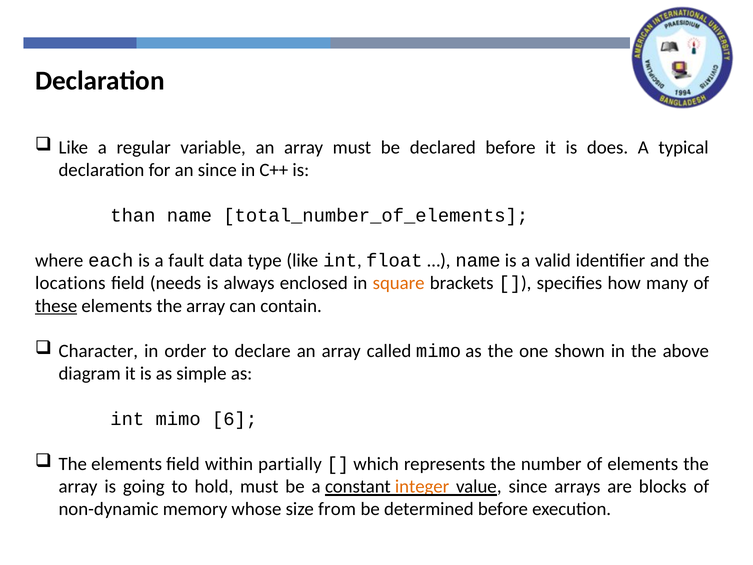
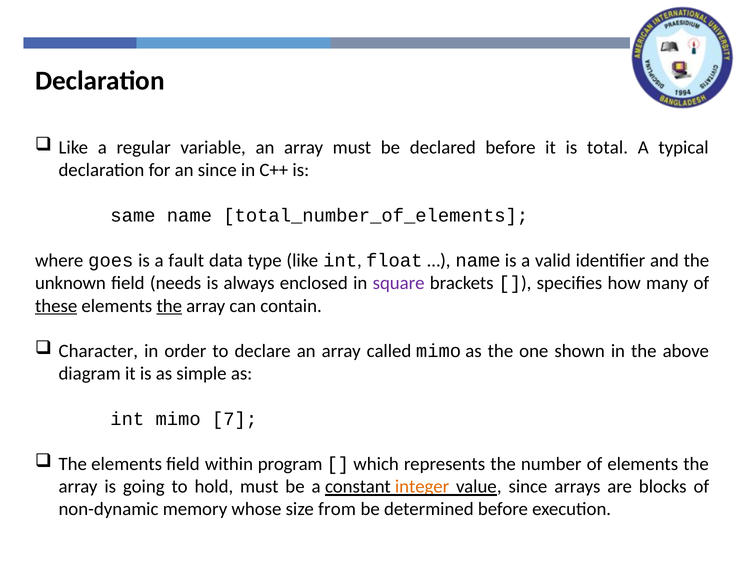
does: does -> total (608, 148)
than: than -> same (133, 215)
each: each -> goes (111, 261)
locations: locations -> unknown (70, 283)
square colour: orange -> purple (399, 283)
the underline: none -> present (169, 306)
6: 6 -> 7 (235, 419)
partially: partially -> program (290, 464)
